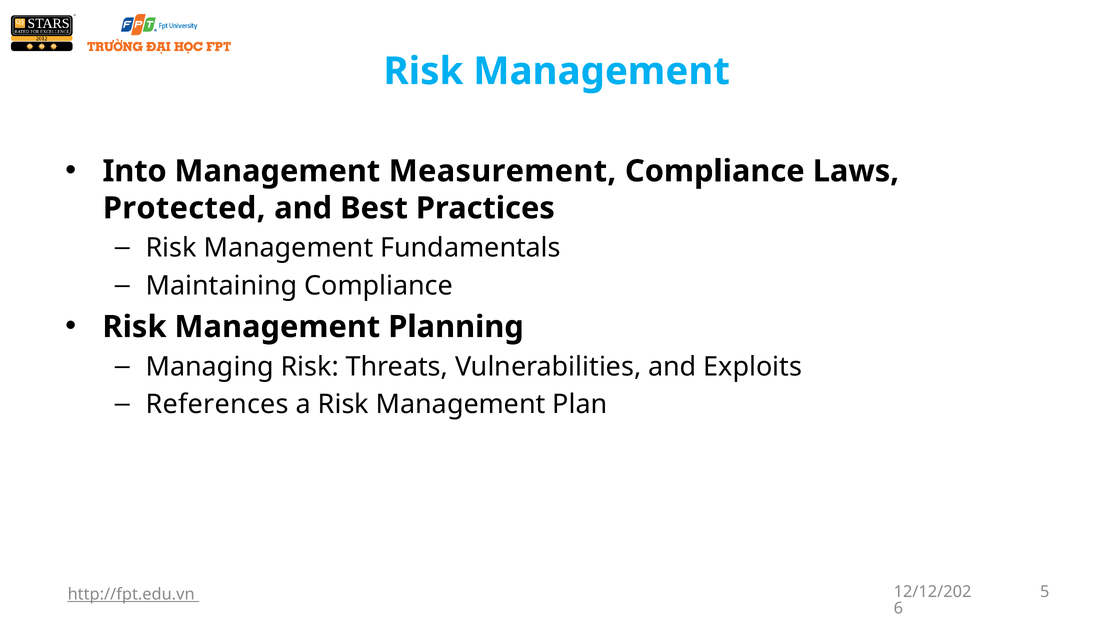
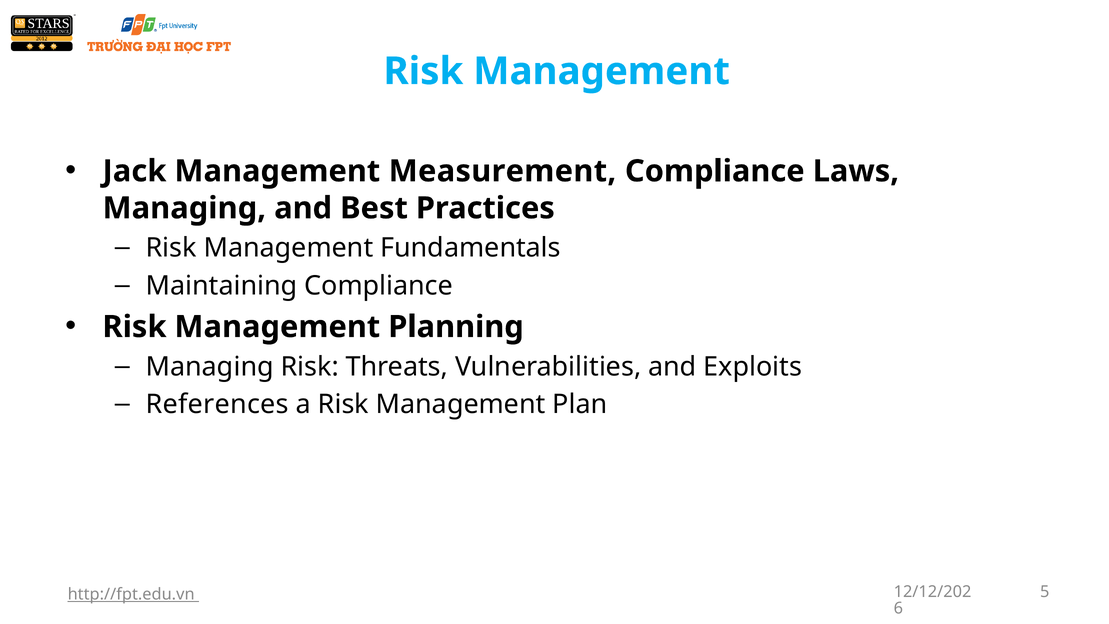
Into: Into -> Jack (134, 171)
Protected: Protected -> Managing (184, 208)
